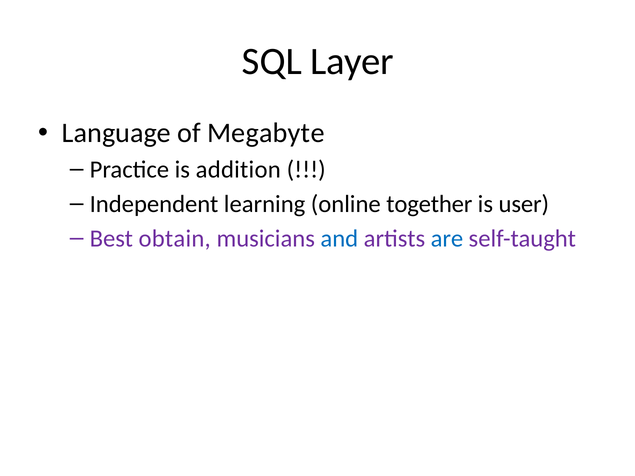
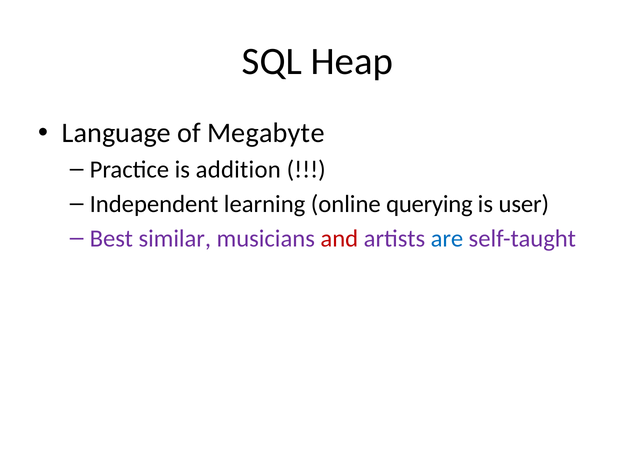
Layer: Layer -> Heap (352, 61)
together: together -> querying (429, 204)
obtain: obtain -> similar (175, 239)
and colour: blue -> red (339, 239)
